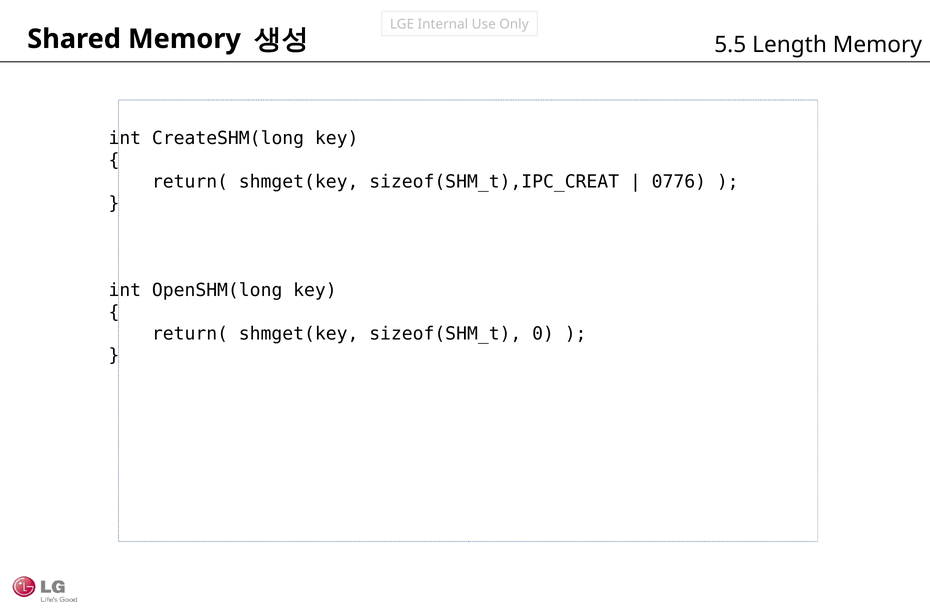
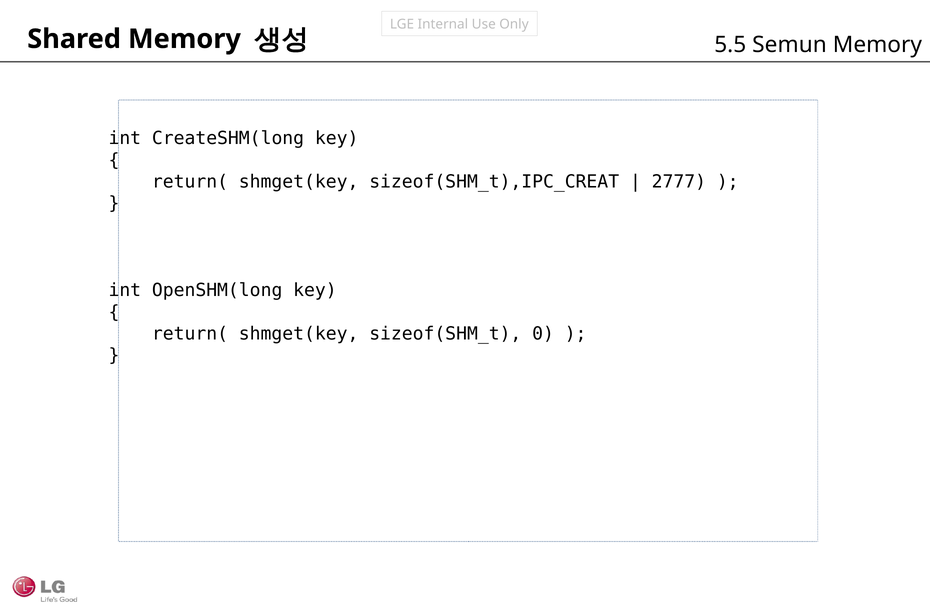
Length: Length -> Semun (789, 45)
0776: 0776 -> 2777 (679, 182)
